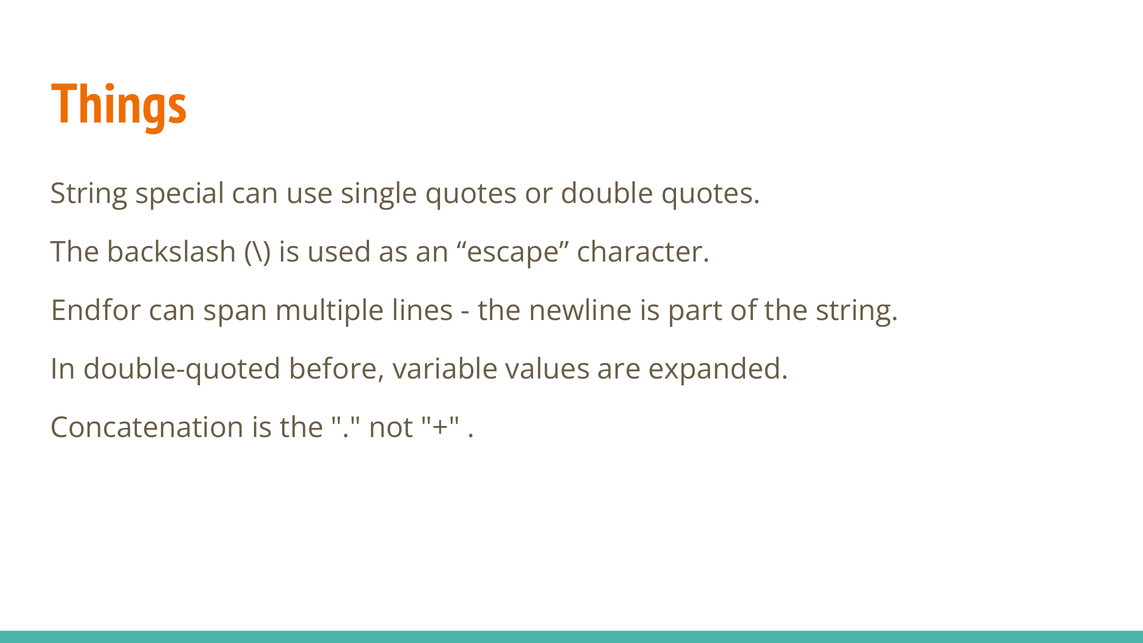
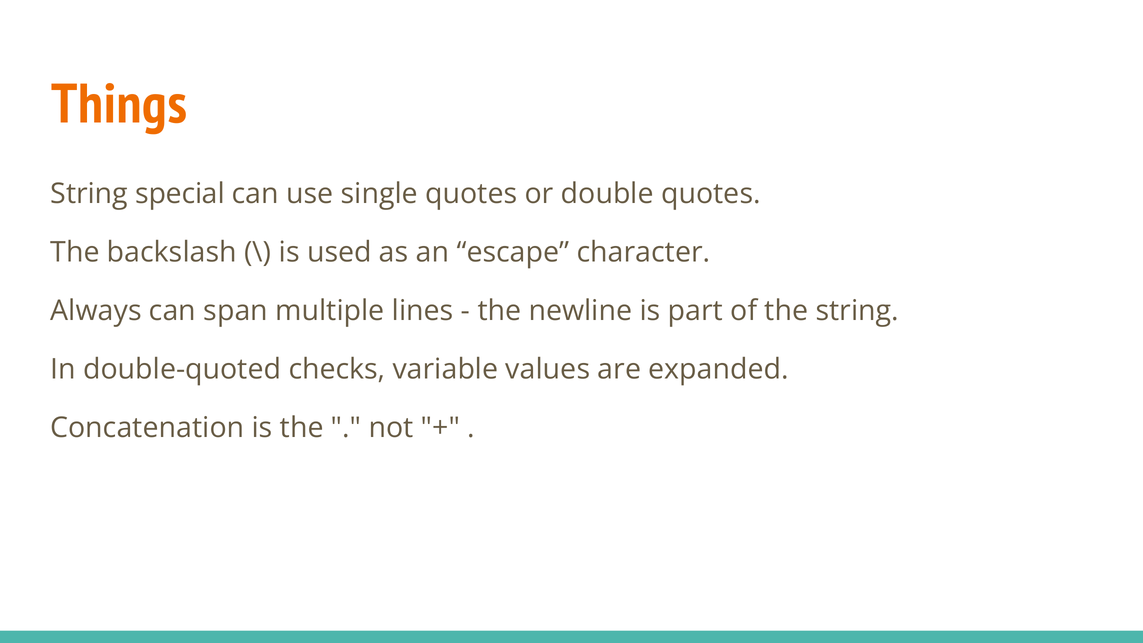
Endfor: Endfor -> Always (96, 311)
before: before -> checks (337, 369)
